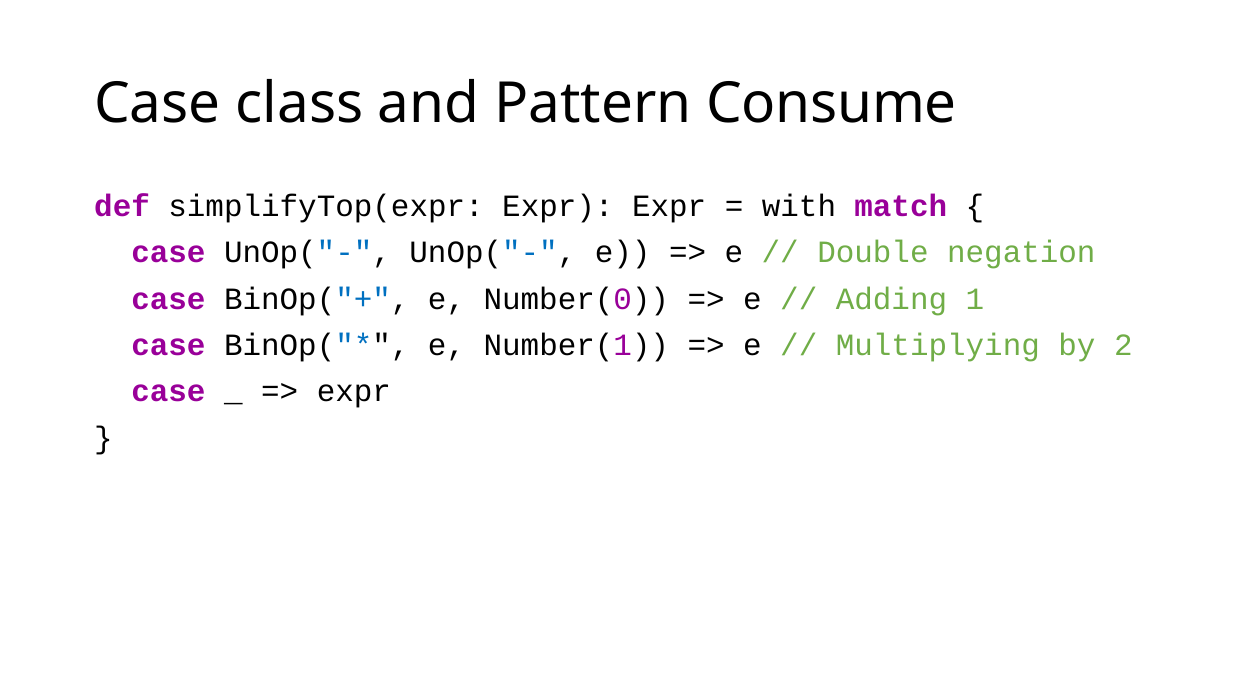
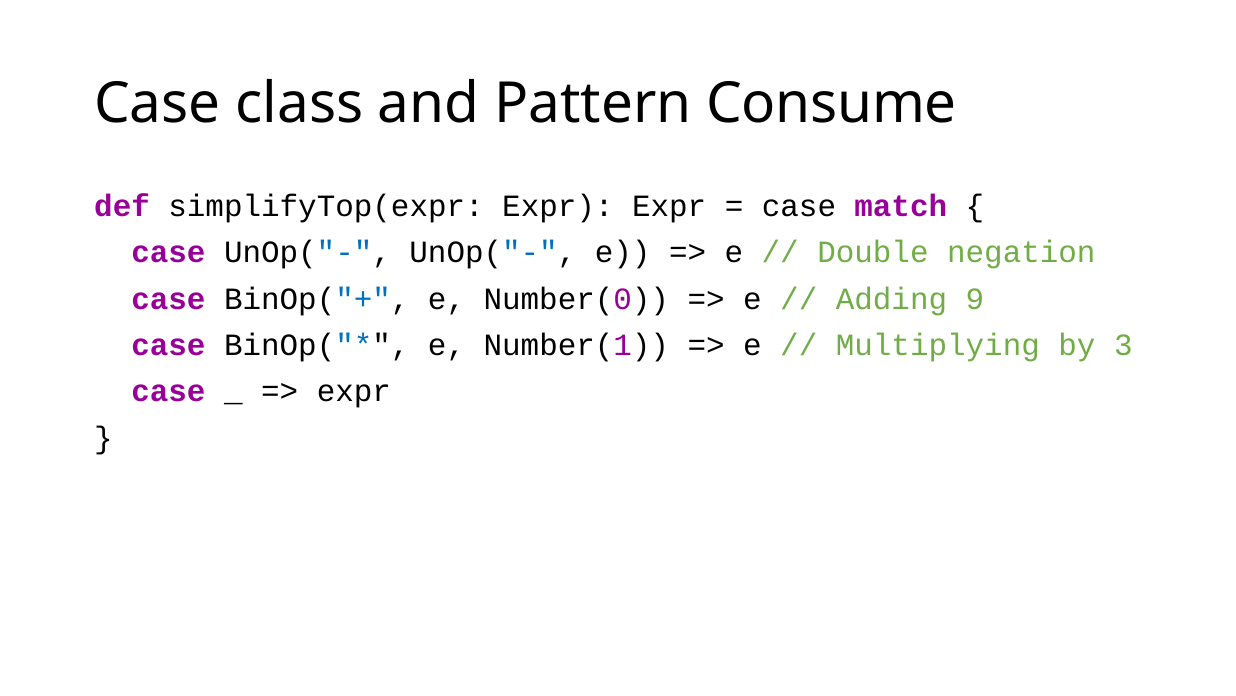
with: with -> case (799, 206)
1: 1 -> 9 (975, 299)
2: 2 -> 3 (1123, 345)
